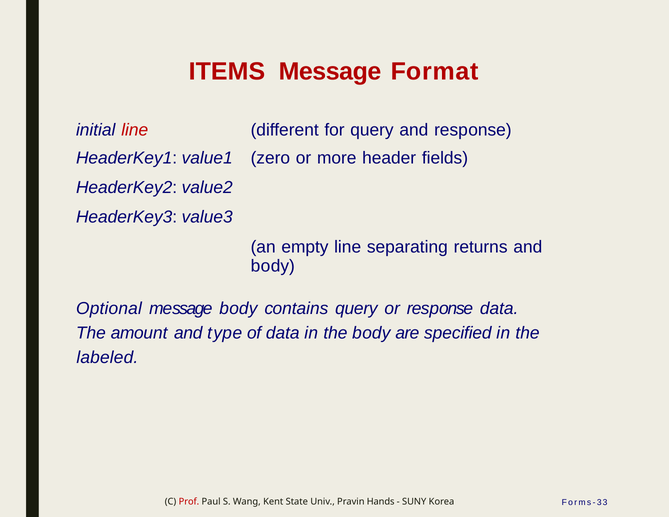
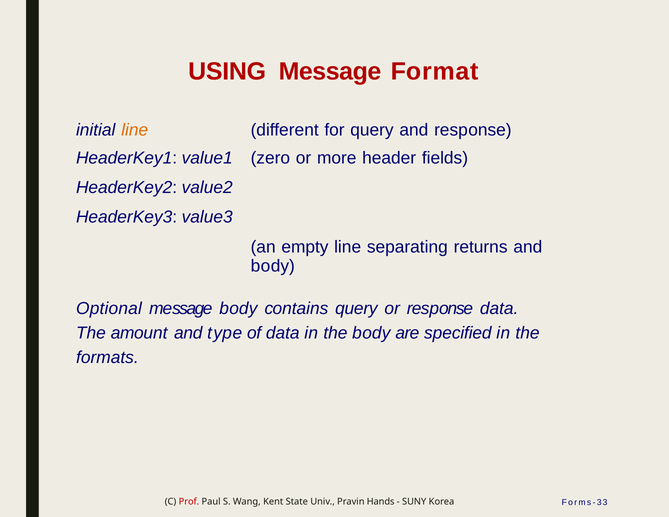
ITEMS: ITEMS -> USING (227, 71)
line colour: red -> orange (135, 130)
labeled: labeled -> formats (107, 358)
